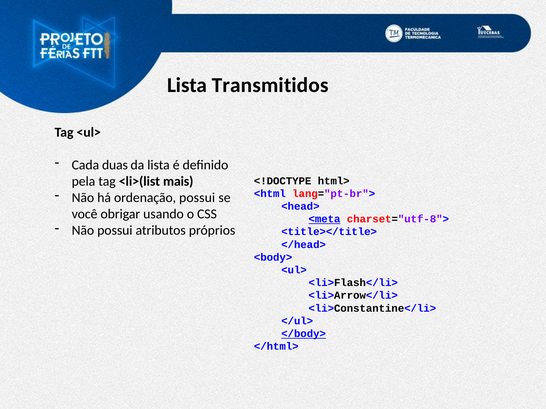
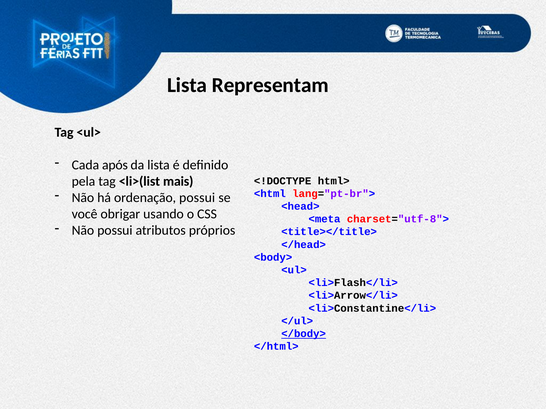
Transmitidos: Transmitidos -> Representam (270, 85)
duas: duas -> após (115, 165)
<meta underline: present -> none (324, 219)
